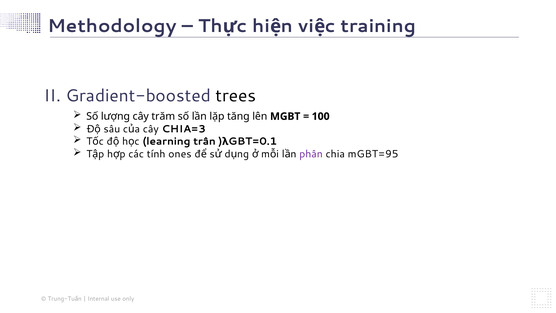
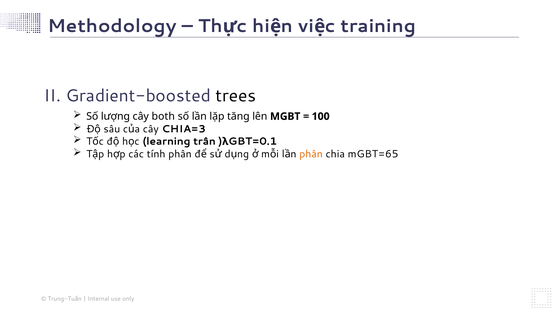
trăm: trăm -> both (163, 116)
tính ones: ones -> phân (180, 154)
phân colour: purple -> orange (311, 154)
mGBT=95: mGBT=95 -> mGBT=65 (373, 154)
